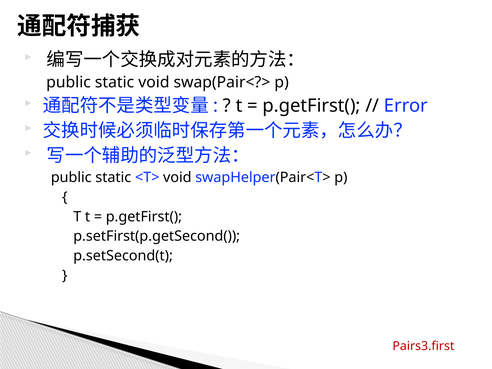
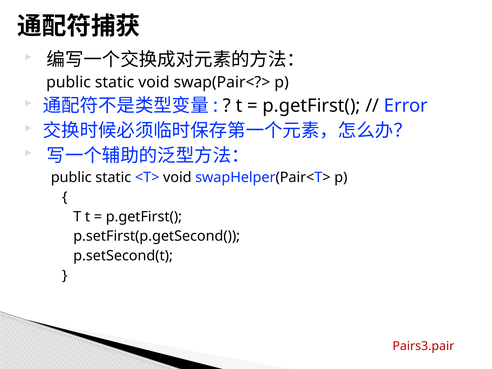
Pairs3.first: Pairs3.first -> Pairs3.pair (423, 346)
